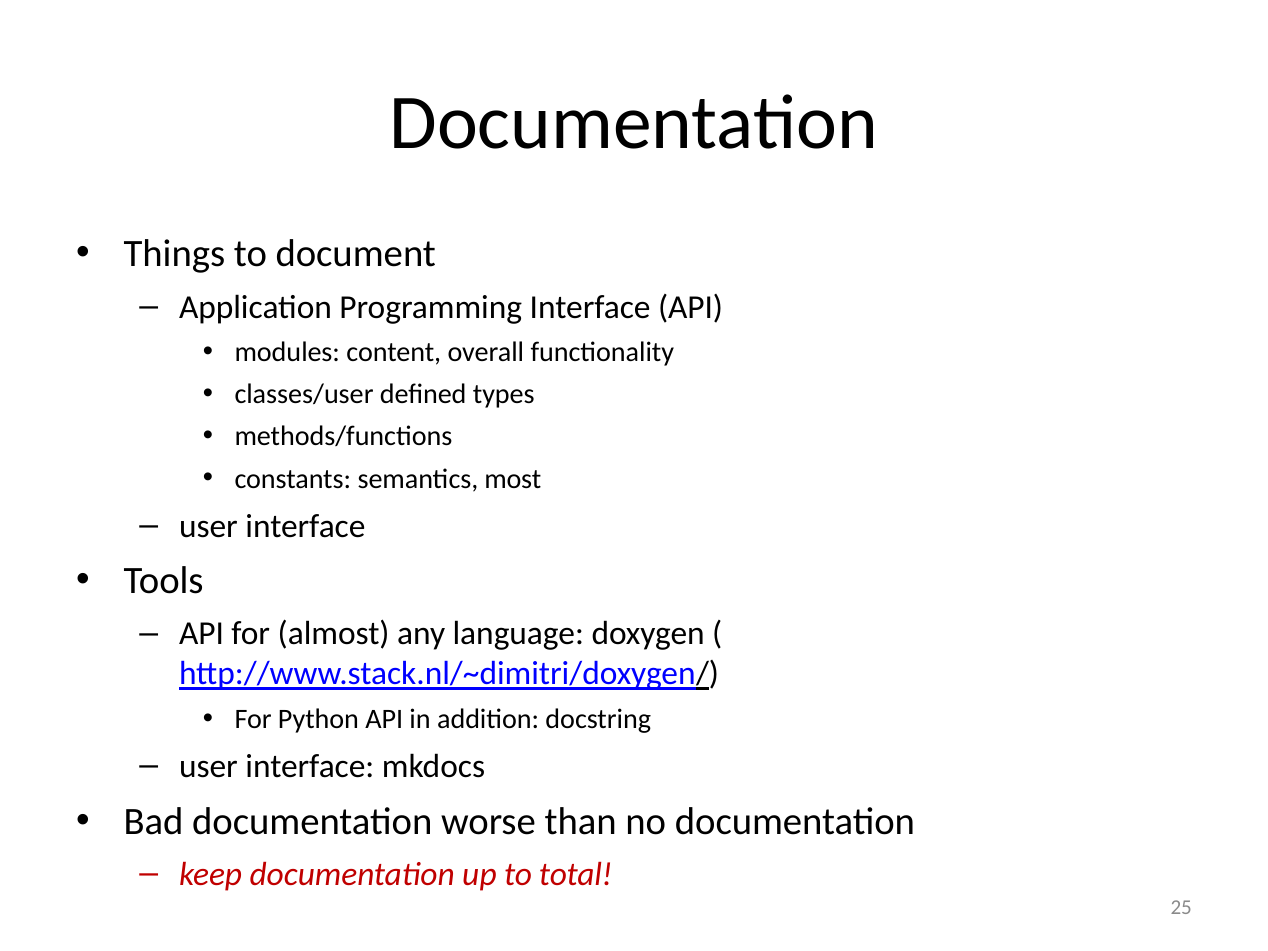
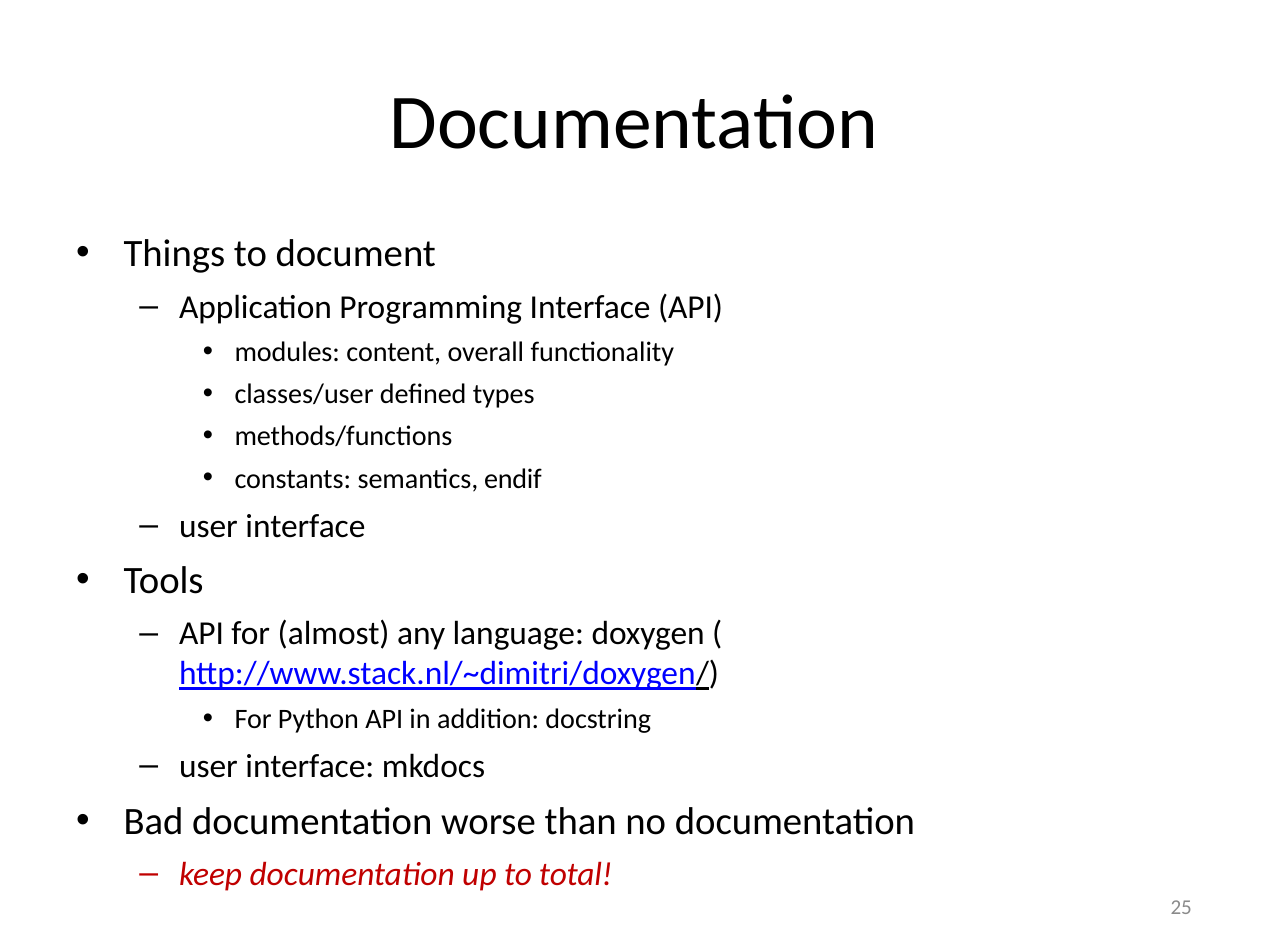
most: most -> endif (513, 479)
